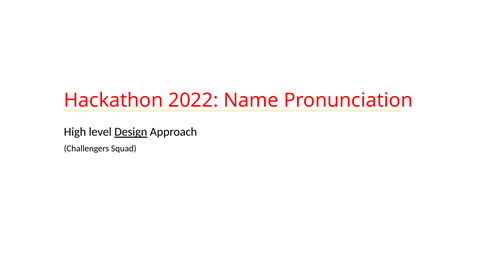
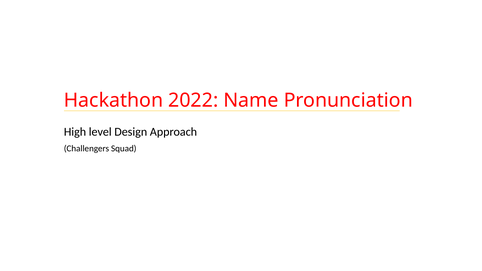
Design underline: present -> none (131, 132)
